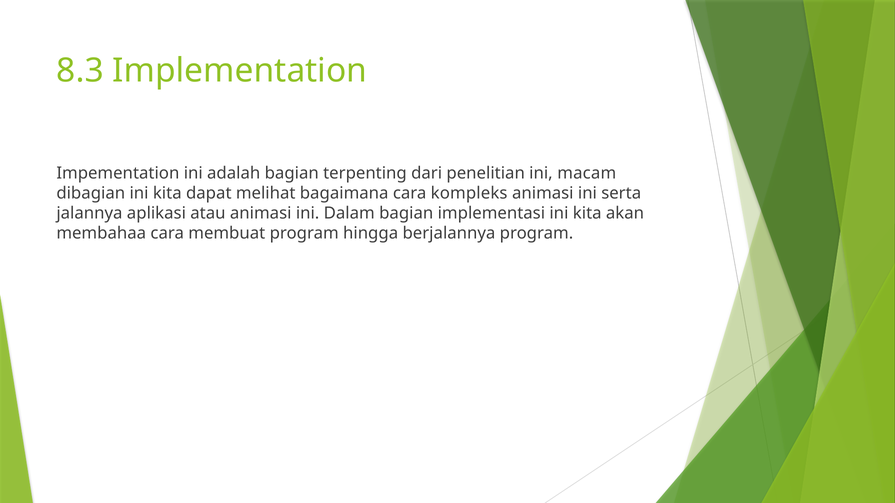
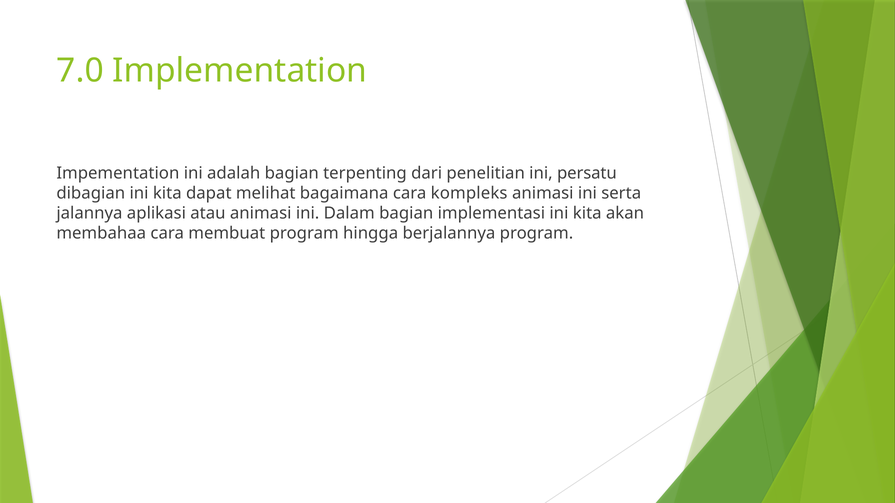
8.3: 8.3 -> 7.0 (80, 71)
macam: macam -> persatu (587, 173)
